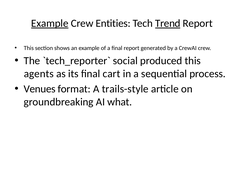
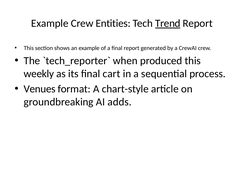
Example underline: present -> none (50, 23)
social: social -> when (125, 61)
agents: agents -> weekly (39, 74)
trails-style: trails-style -> chart-style (125, 89)
what: what -> adds (120, 102)
